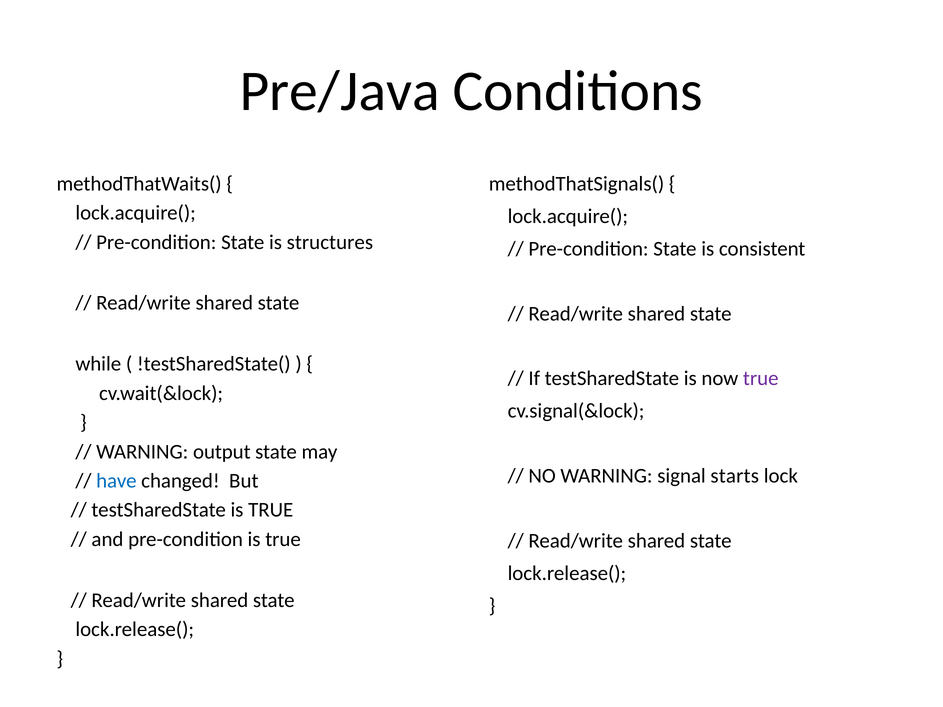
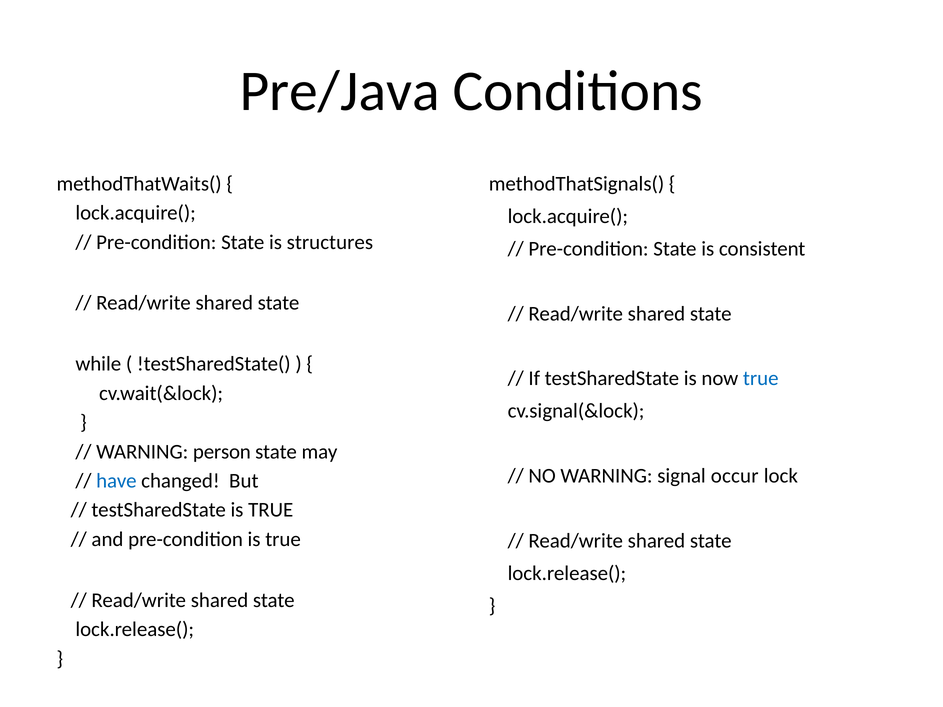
true colour: purple -> blue (761, 379)
output: output -> person (222, 452)
starts: starts -> occur (735, 476)
